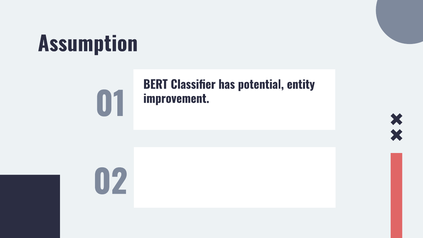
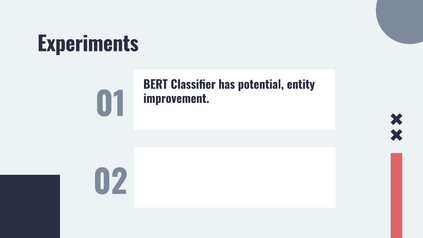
Assumption: Assumption -> Experiments (88, 44)
